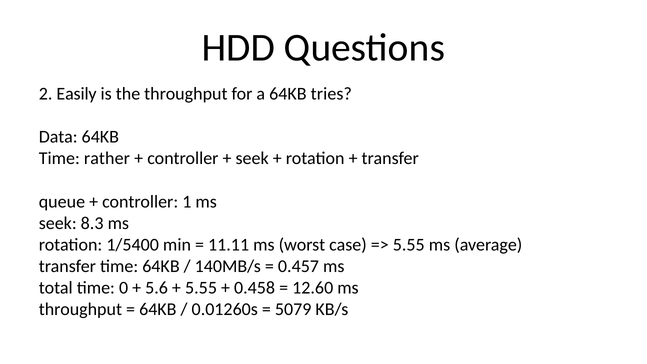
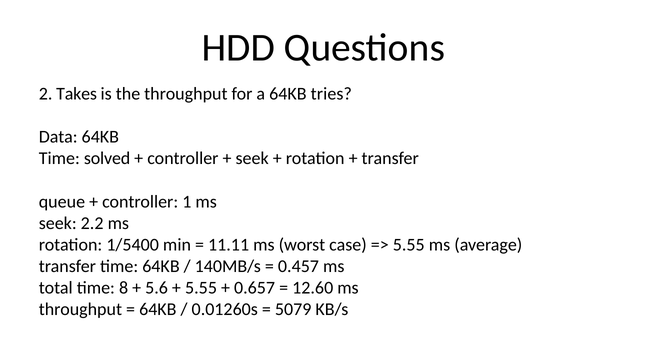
Easily: Easily -> Takes (77, 94)
rather: rather -> solved (107, 158)
8.3: 8.3 -> 2.2 (92, 223)
0: 0 -> 8 (124, 288)
0.458: 0.458 -> 0.657 (255, 288)
